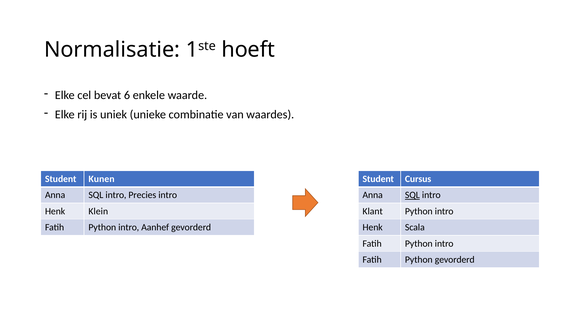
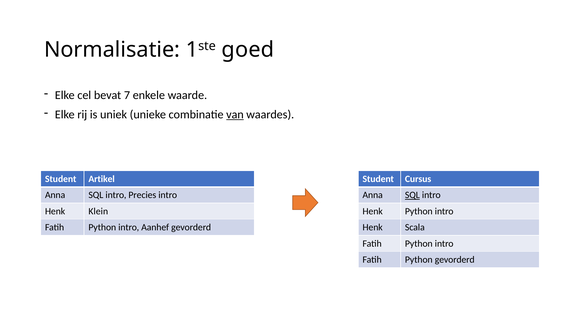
hoeft: hoeft -> goed (248, 50)
6: 6 -> 7 (127, 95)
van underline: none -> present (235, 115)
Kunen: Kunen -> Artikel (102, 179)
Klant: Klant -> Henk (373, 211)
